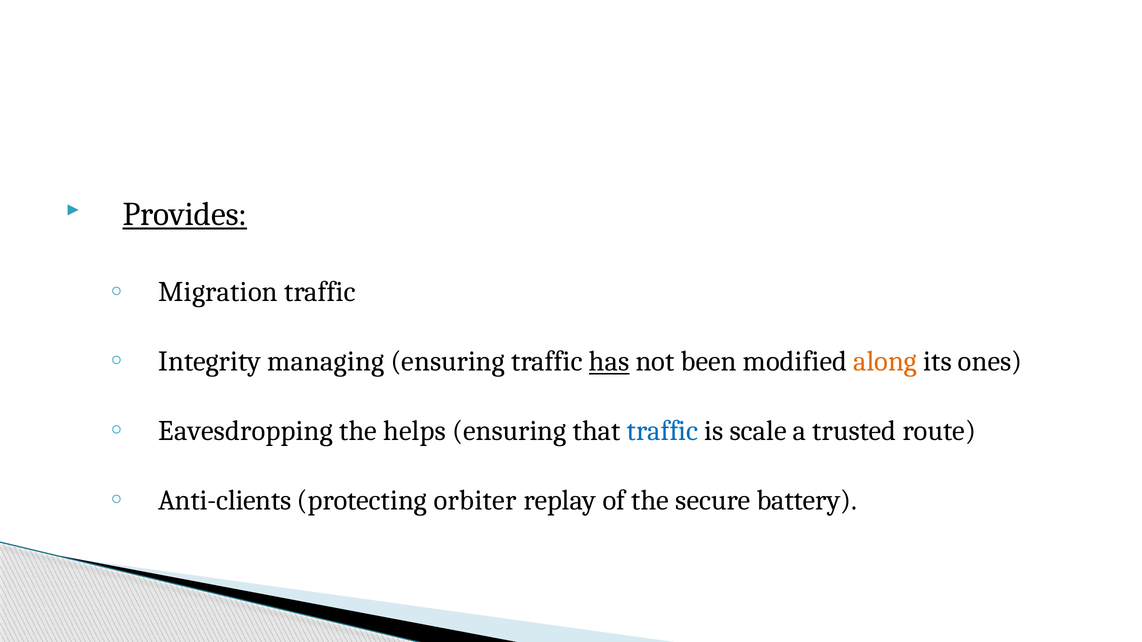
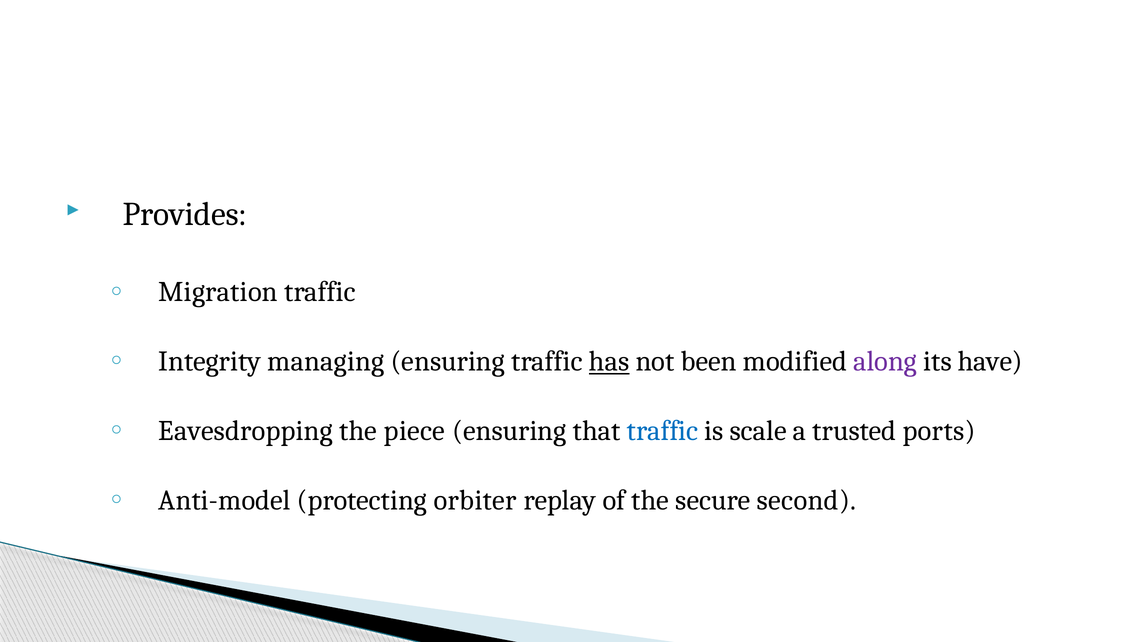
Provides underline: present -> none (185, 214)
along colour: orange -> purple (885, 362)
ones: ones -> have (990, 362)
helps: helps -> piece (414, 431)
route: route -> ports (939, 431)
Anti-clients: Anti-clients -> Anti-model (225, 500)
battery: battery -> second (807, 500)
